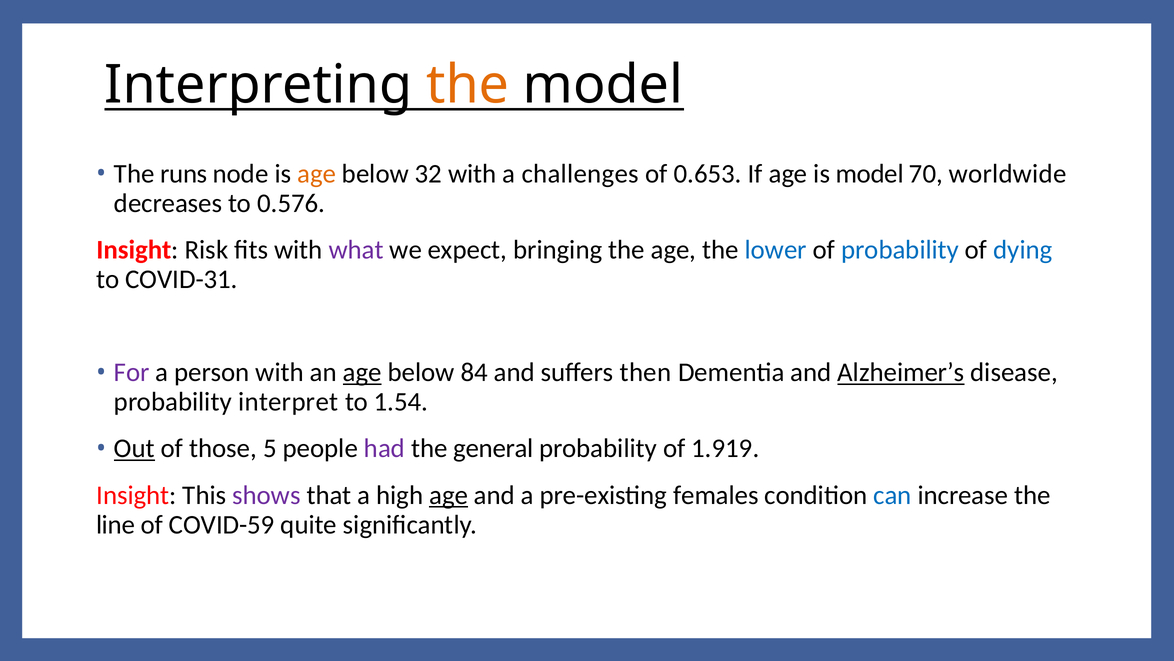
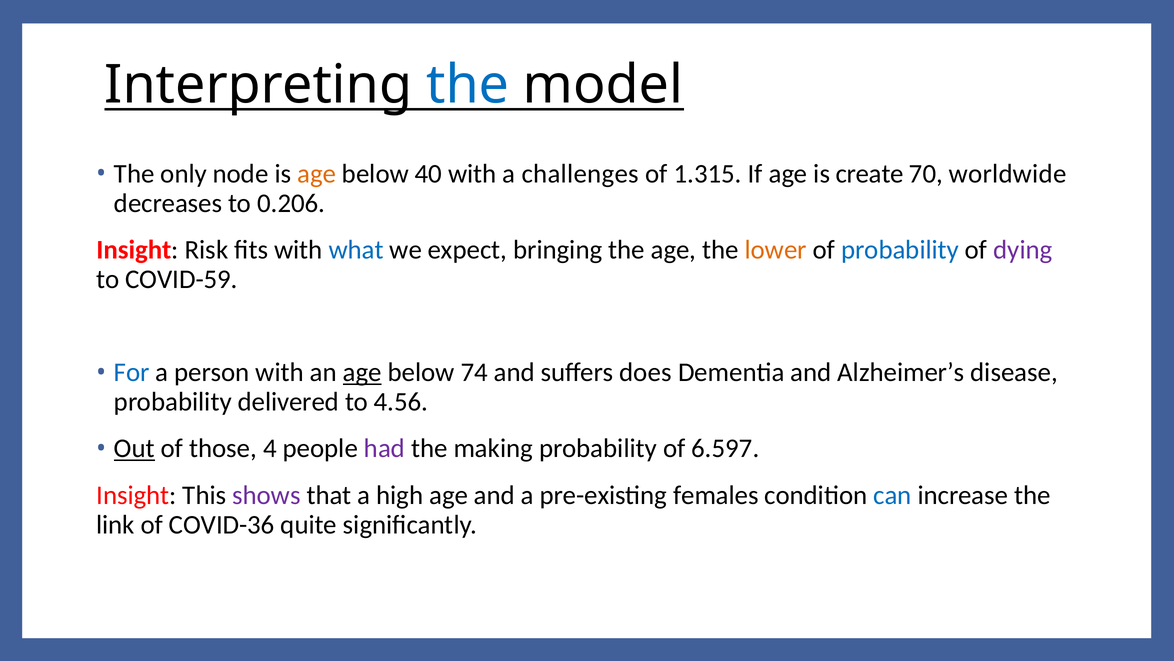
the colour: orange -> blue (468, 85)
runs: runs -> only (184, 173)
32: 32 -> 40 (428, 173)
0.653: 0.653 -> 1.315 (708, 173)
is model: model -> create (870, 173)
0.576: 0.576 -> 0.206 (291, 203)
what colour: purple -> blue (356, 250)
lower colour: blue -> orange (776, 250)
dying colour: blue -> purple (1023, 250)
COVID-31: COVID-31 -> COVID-59 (181, 279)
For colour: purple -> blue (132, 372)
84: 84 -> 74 (474, 372)
then: then -> does (646, 372)
Alzheimer’s underline: present -> none (901, 372)
interpret: interpret -> delivered (288, 402)
1.54: 1.54 -> 4.56 (401, 402)
5: 5 -> 4 (270, 448)
general: general -> making (493, 448)
1.919: 1.919 -> 6.597 (725, 448)
age underline: present -> none (449, 495)
line: line -> link (116, 524)
COVID-59: COVID-59 -> COVID-36 (222, 524)
